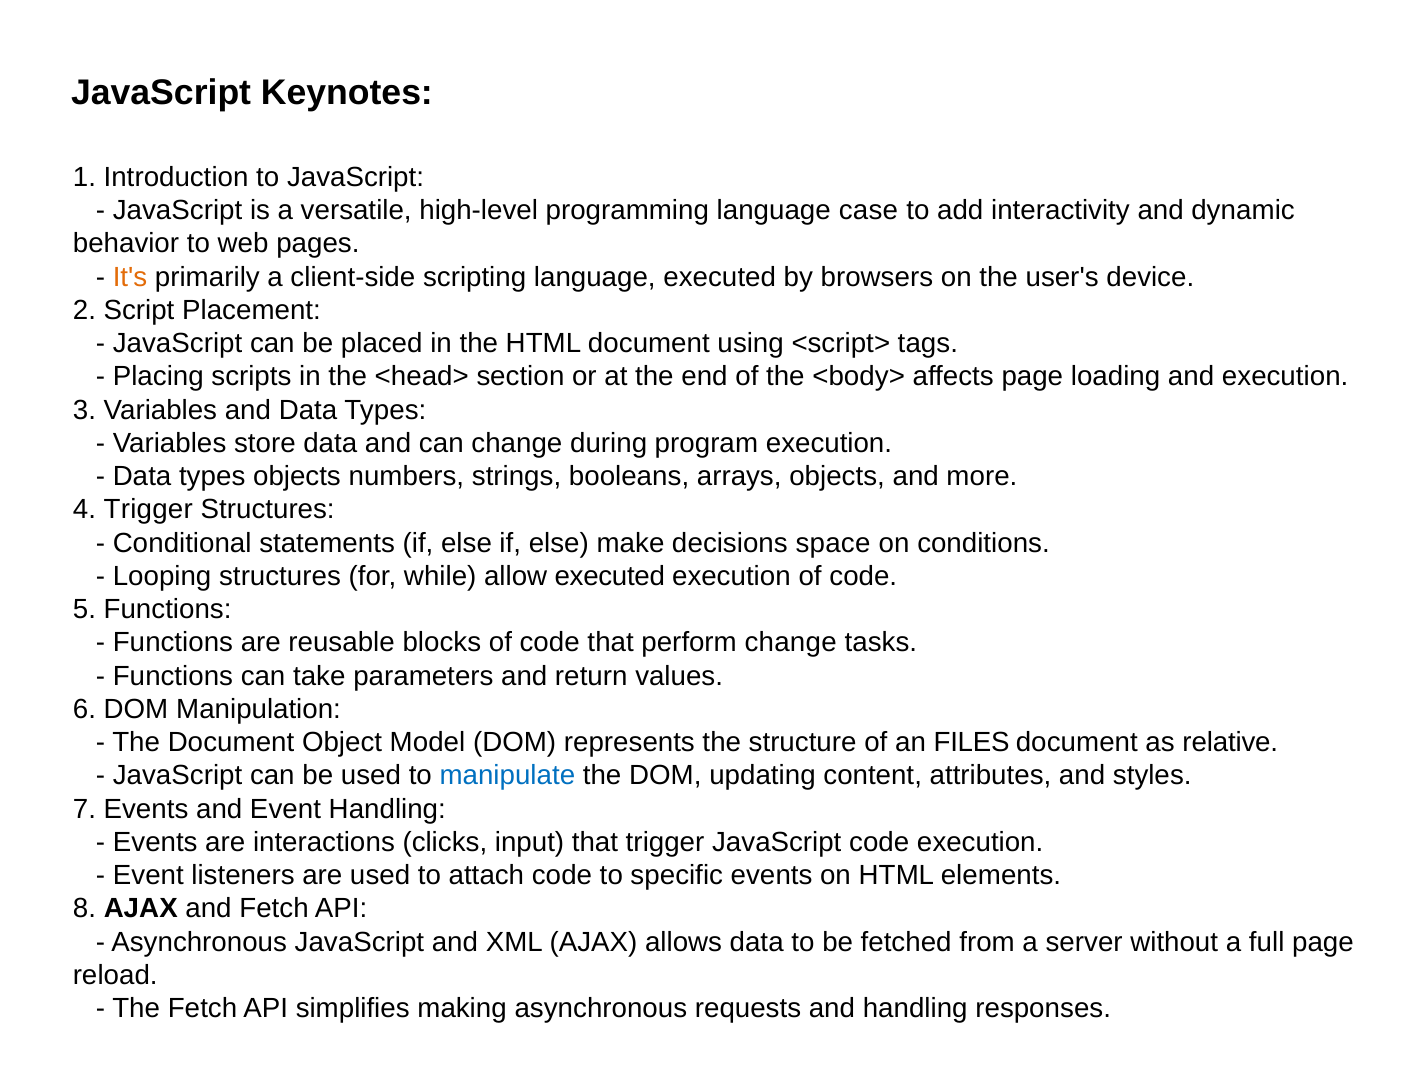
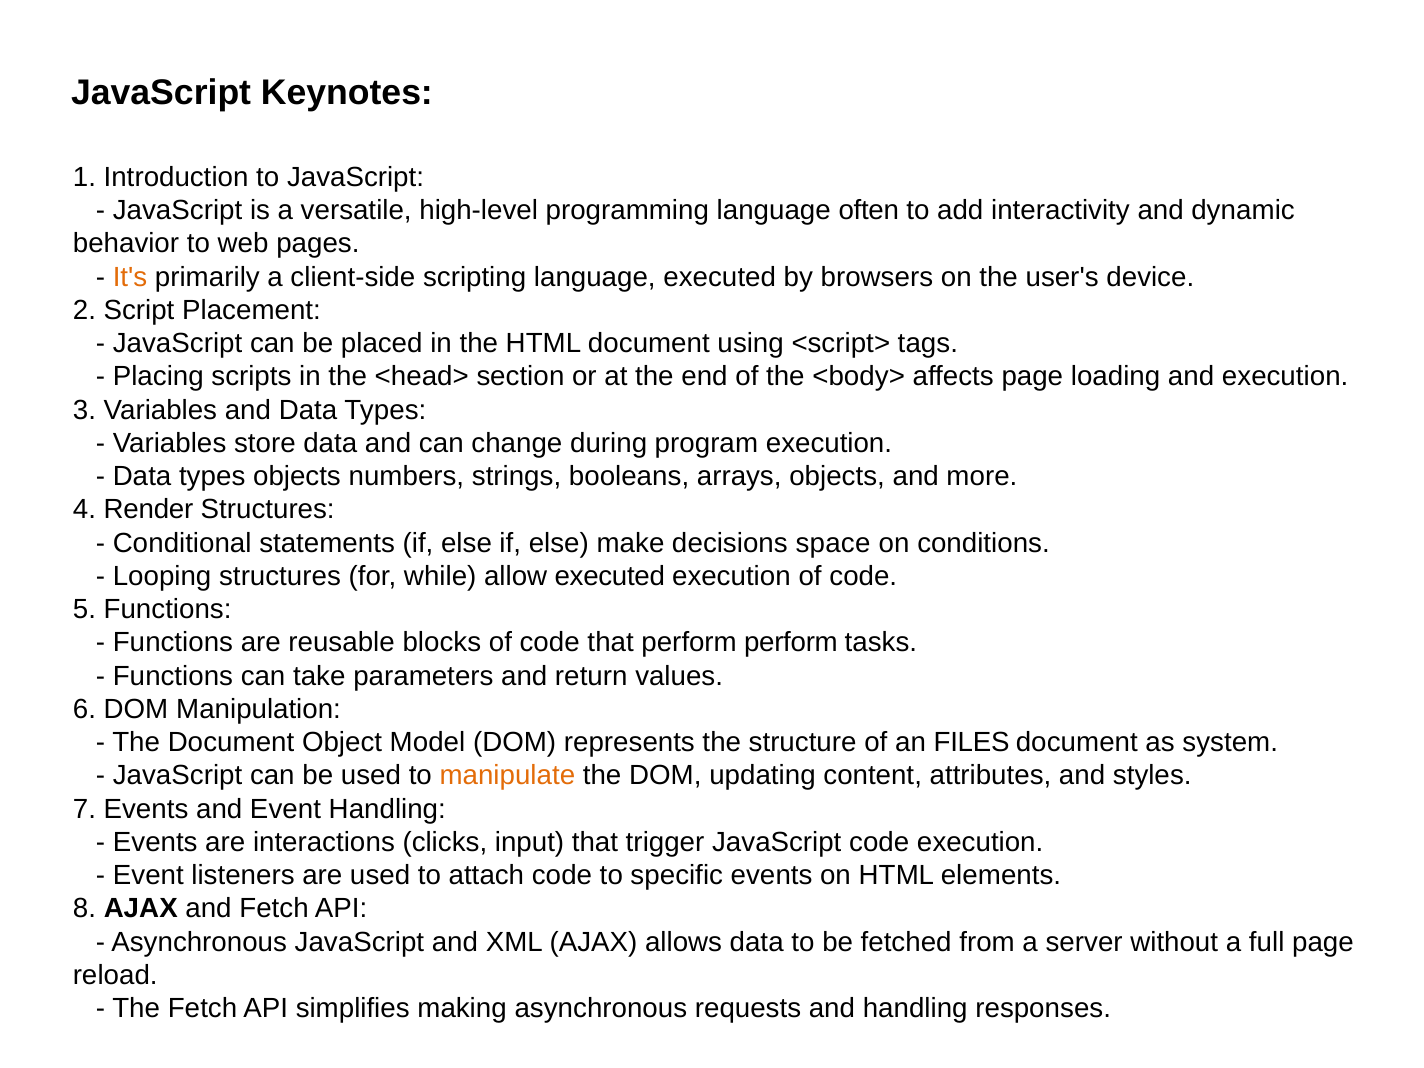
case: case -> often (869, 211)
4 Trigger: Trigger -> Render (149, 510)
perform change: change -> perform (791, 643)
relative: relative -> system (1230, 742)
manipulate colour: blue -> orange (507, 776)
